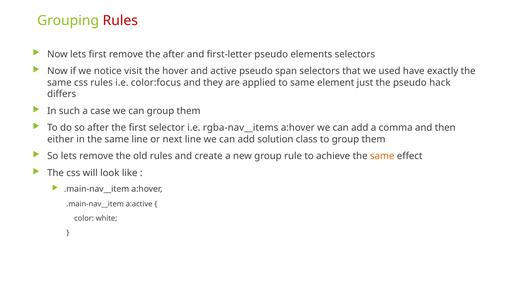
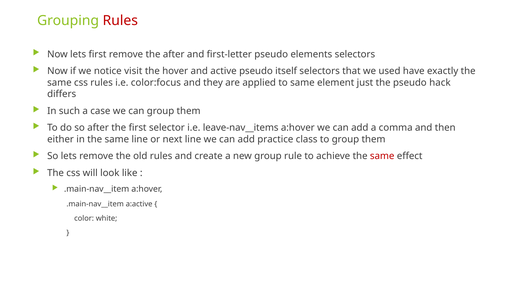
span: span -> itself (286, 71)
rgba-nav__items: rgba-nav__items -> leave-nav__items (241, 128)
solution: solution -> practice (275, 140)
same colour: orange -> red (382, 156)
